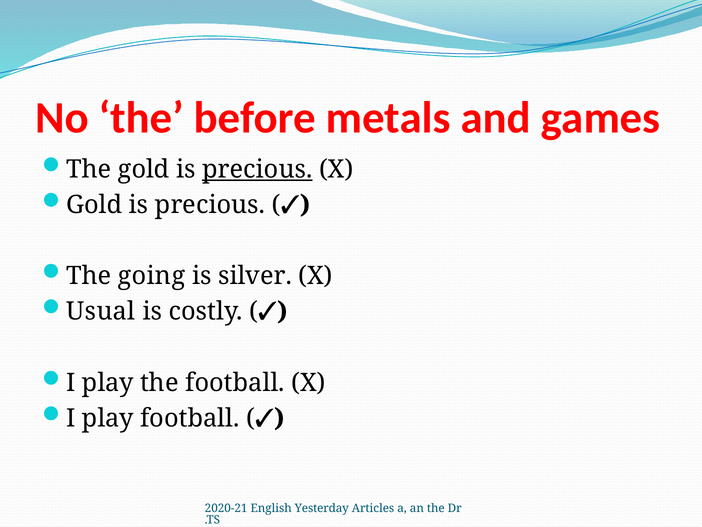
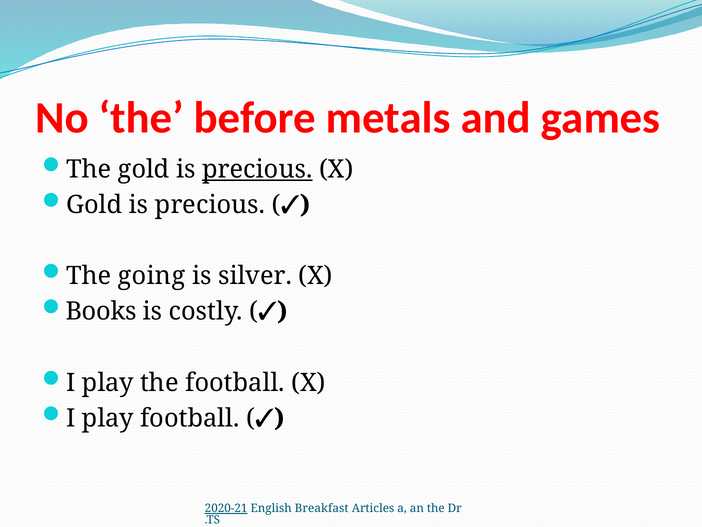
Usual: Usual -> Books (101, 311)
2020-21 underline: none -> present (226, 508)
Yesterday: Yesterday -> Breakfast (322, 508)
